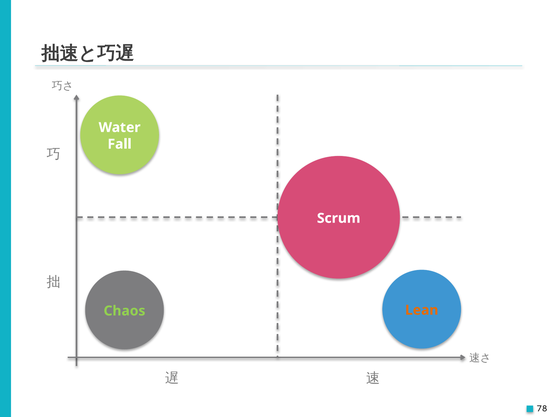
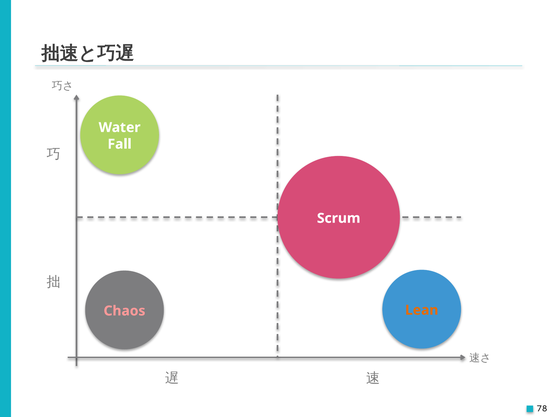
Chaos colour: light green -> pink (124, 310)
